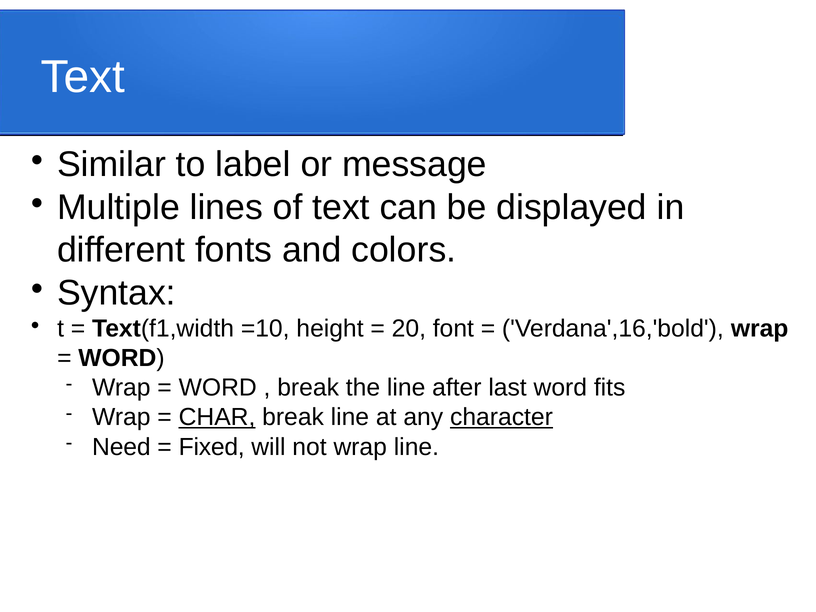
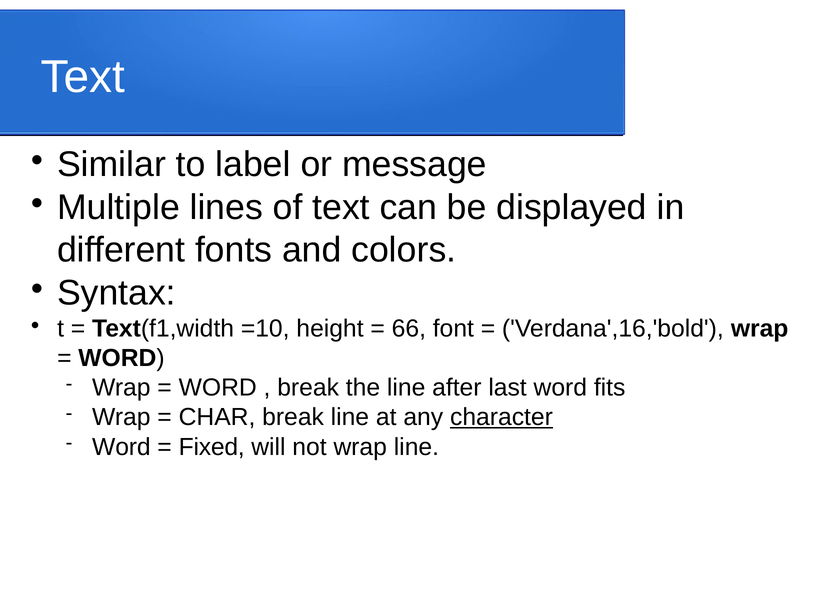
20: 20 -> 66 (409, 328)
CHAR underline: present -> none (217, 417)
Need: Need -> Word (121, 447)
